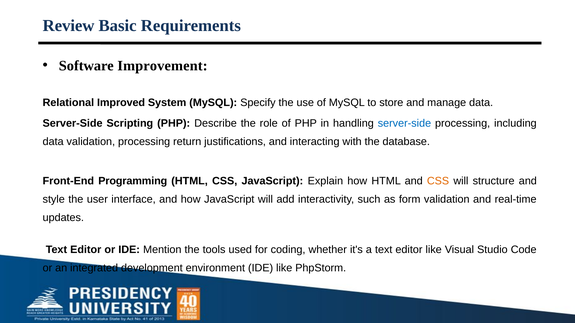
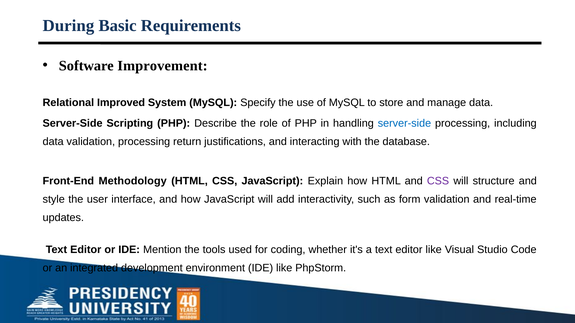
Review: Review -> During (68, 26)
Programming: Programming -> Methodology (133, 181)
CSS colour: orange -> purple (438, 181)
